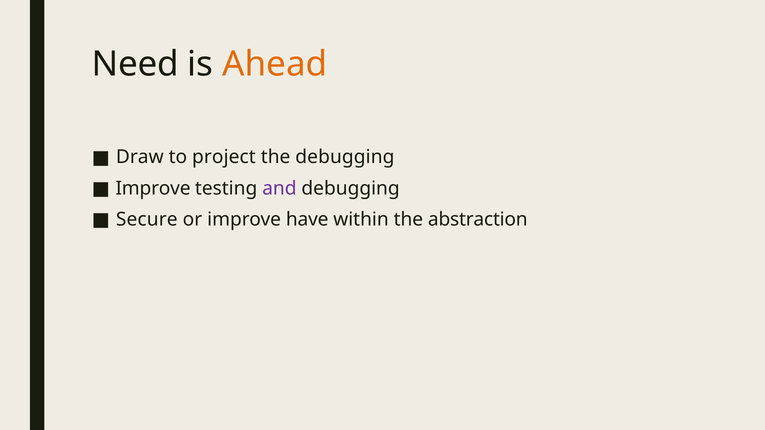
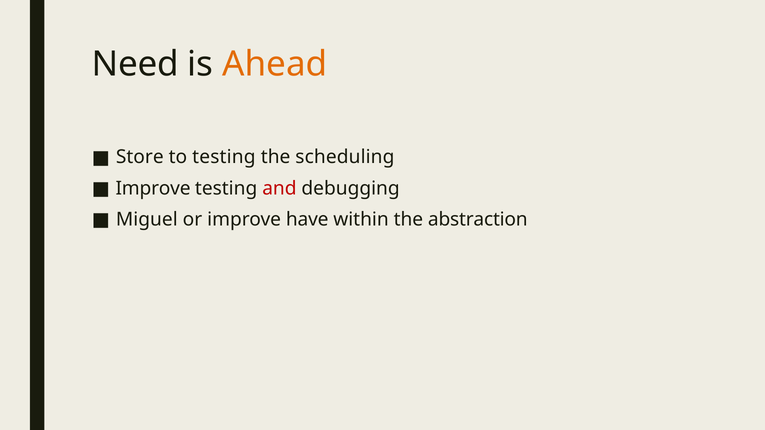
Draw: Draw -> Store (140, 157)
to project: project -> testing (224, 157)
the debugging: debugging -> scheduling (345, 157)
and colour: purple -> red (279, 188)
Secure: Secure -> Miguel (147, 220)
